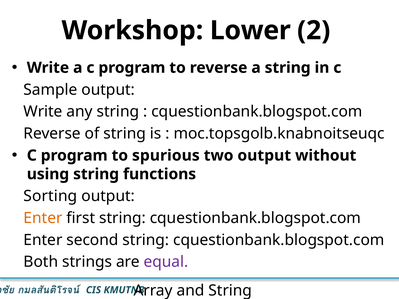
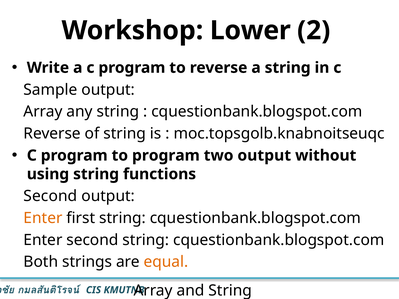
Write: Write -> Array (43, 112)
to spurious: spurious -> program (166, 156)
Sorting: Sorting -> Second (50, 196)
equal colour: purple -> orange (166, 262)
